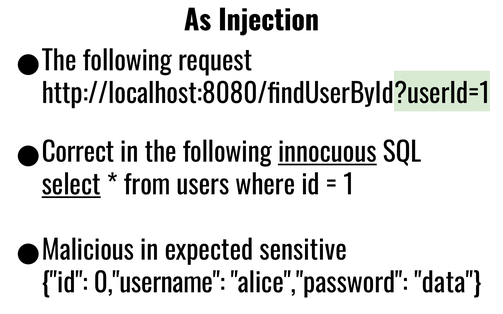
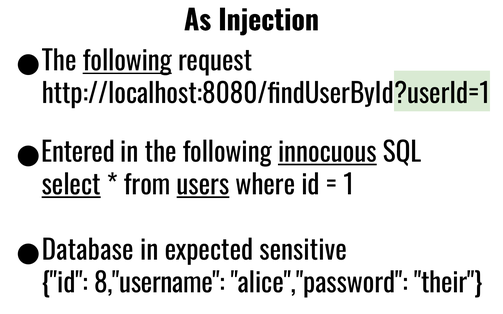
following underline: none -> present (127, 62)
Correct: Correct -> Entered (78, 153)
users underline: none -> present (203, 186)
Malicious: Malicious -> Database (88, 251)
0,"username: 0,"username -> 8,"username (160, 284)
data: data -> their (448, 284)
